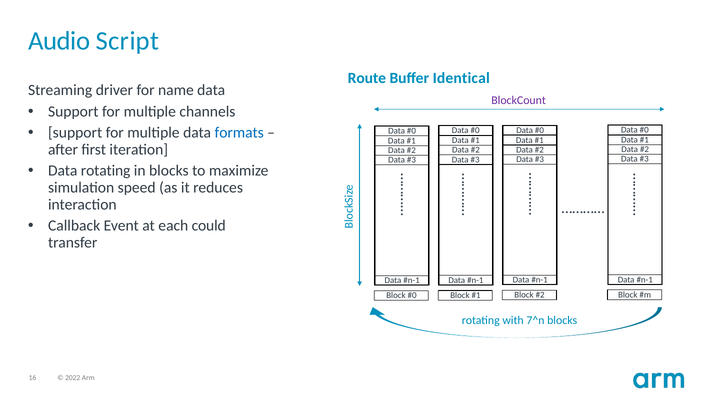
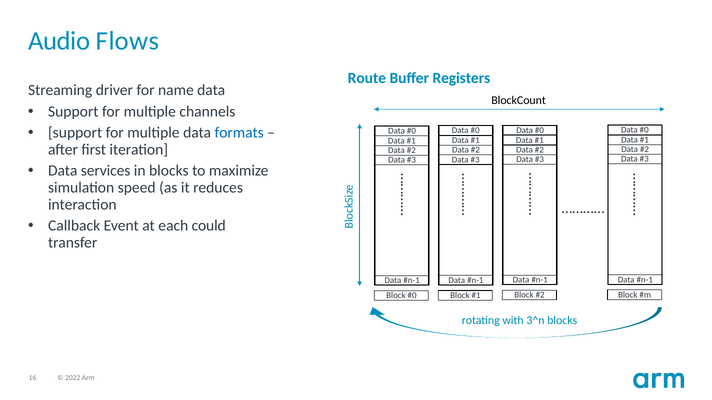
Script: Script -> Flows (127, 41)
Identical: Identical -> Registers (461, 78)
BlockCount colour: purple -> black (519, 100)
Data rotating: rotating -> services (106, 171)
7^n: 7^n -> 3^n (535, 321)
